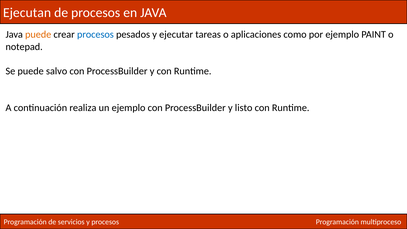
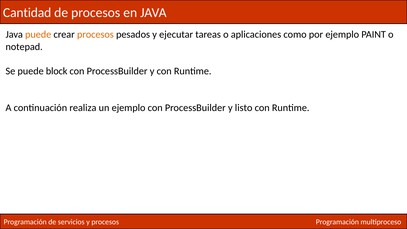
Ejecutan: Ejecutan -> Cantidad (27, 13)
procesos colour: blue -> orange (95, 35)
salvo: salvo -> block (57, 71)
